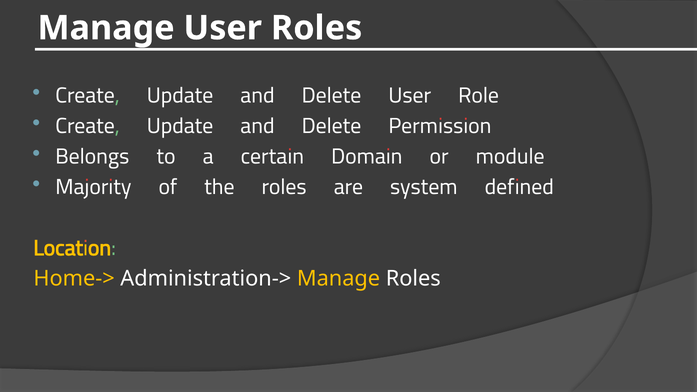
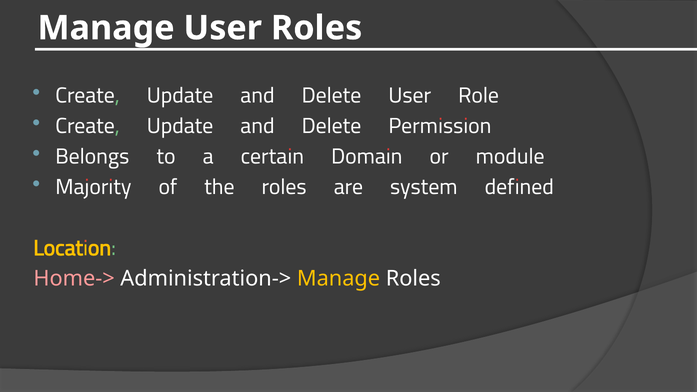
Home-> colour: yellow -> pink (74, 279)
